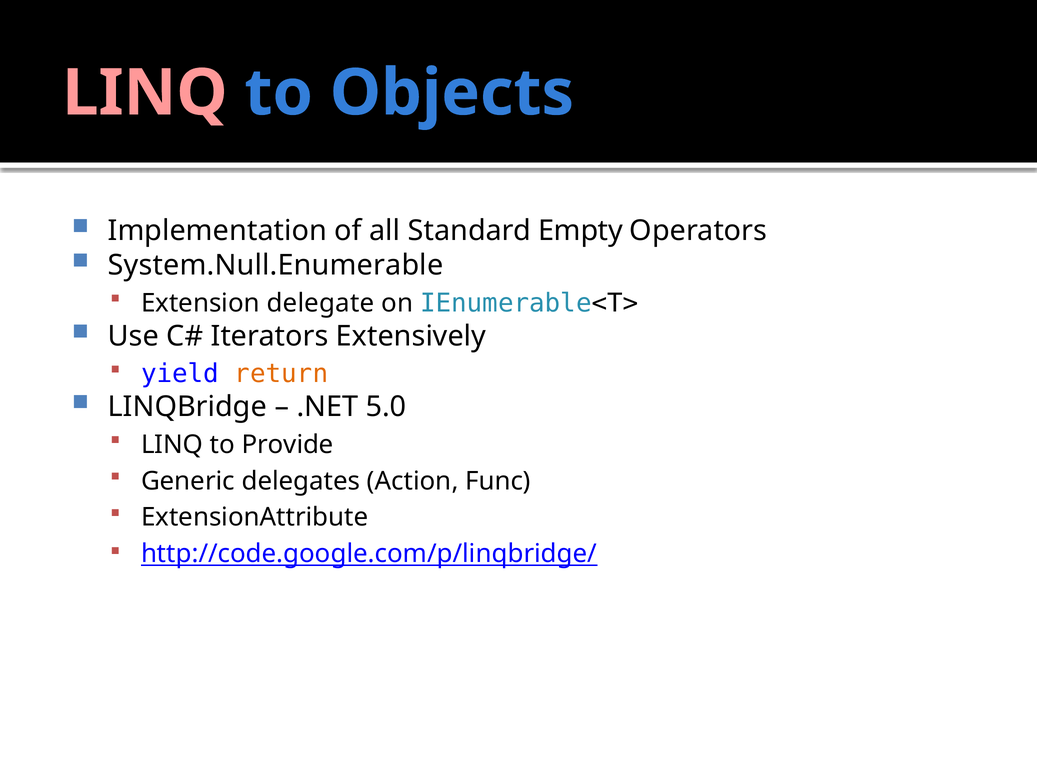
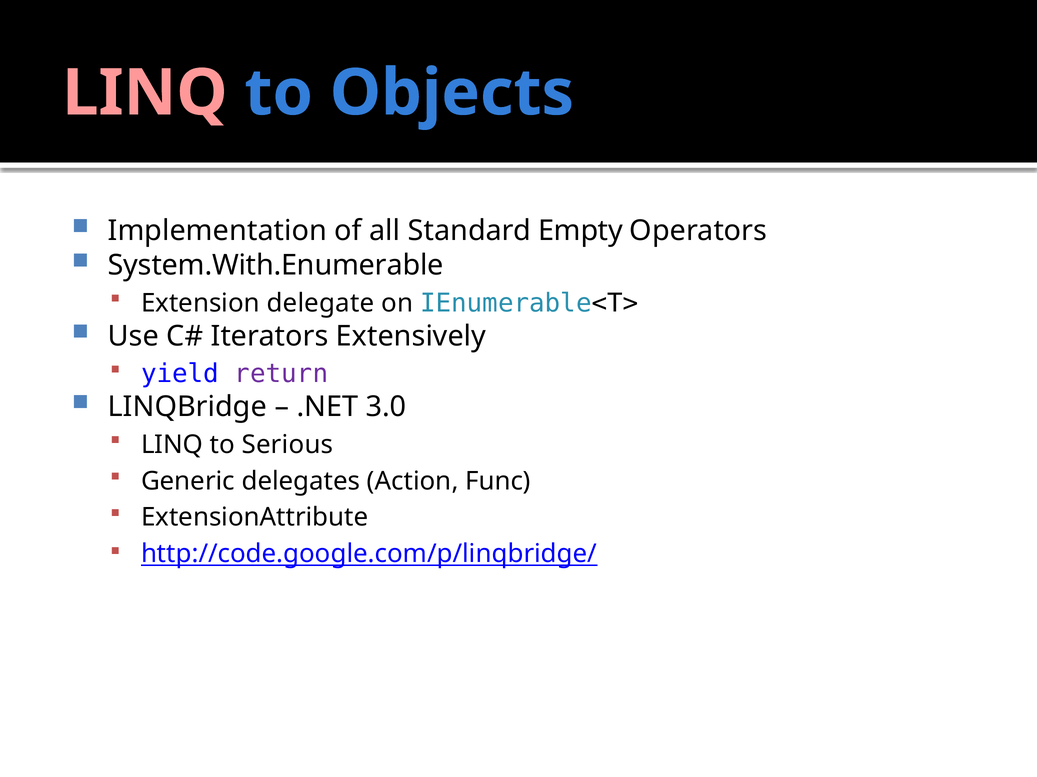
System.Null.Enumerable: System.Null.Enumerable -> System.With.Enumerable (276, 266)
return colour: orange -> purple (281, 374)
5.0: 5.0 -> 3.0 (386, 407)
Provide: Provide -> Serious (287, 445)
